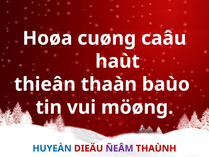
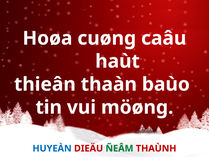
ÑEÂM colour: purple -> green (119, 148)
